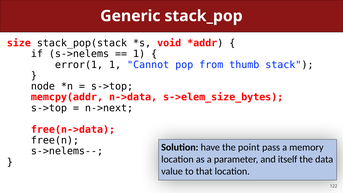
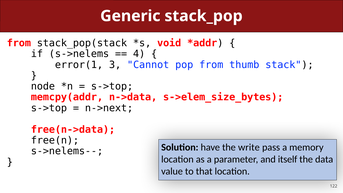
size: size -> from (19, 43)
1: 1 -> 4 (139, 54)
error(1 1: 1 -> 3 (115, 65)
point: point -> write (249, 147)
